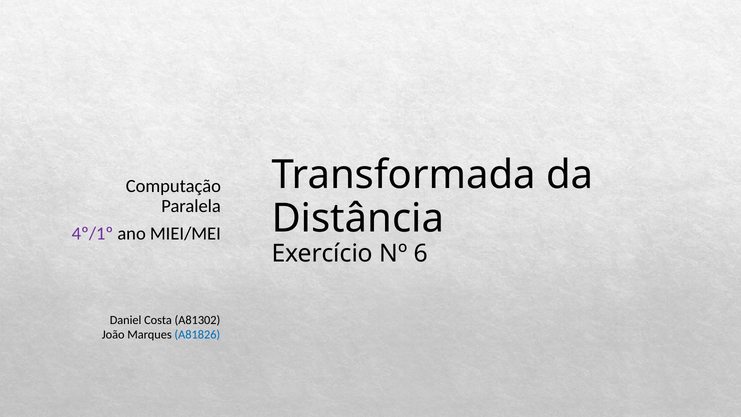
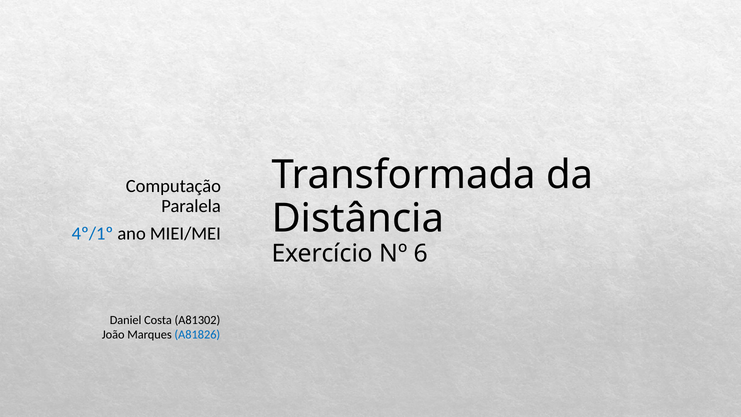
4º/1º colour: purple -> blue (92, 234)
